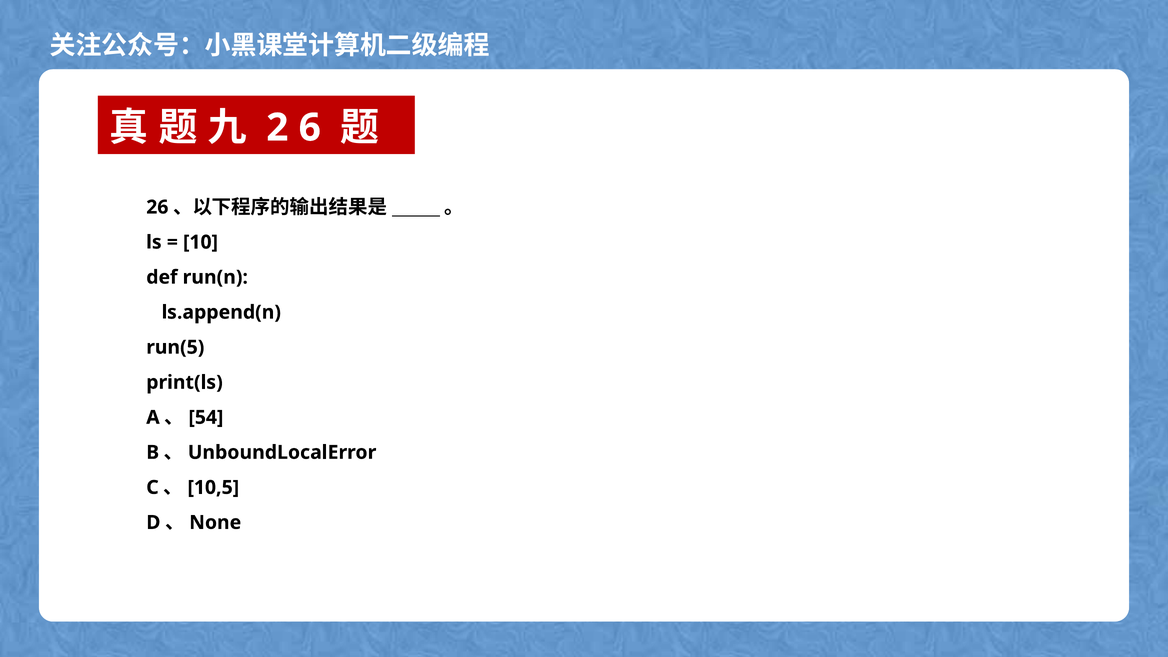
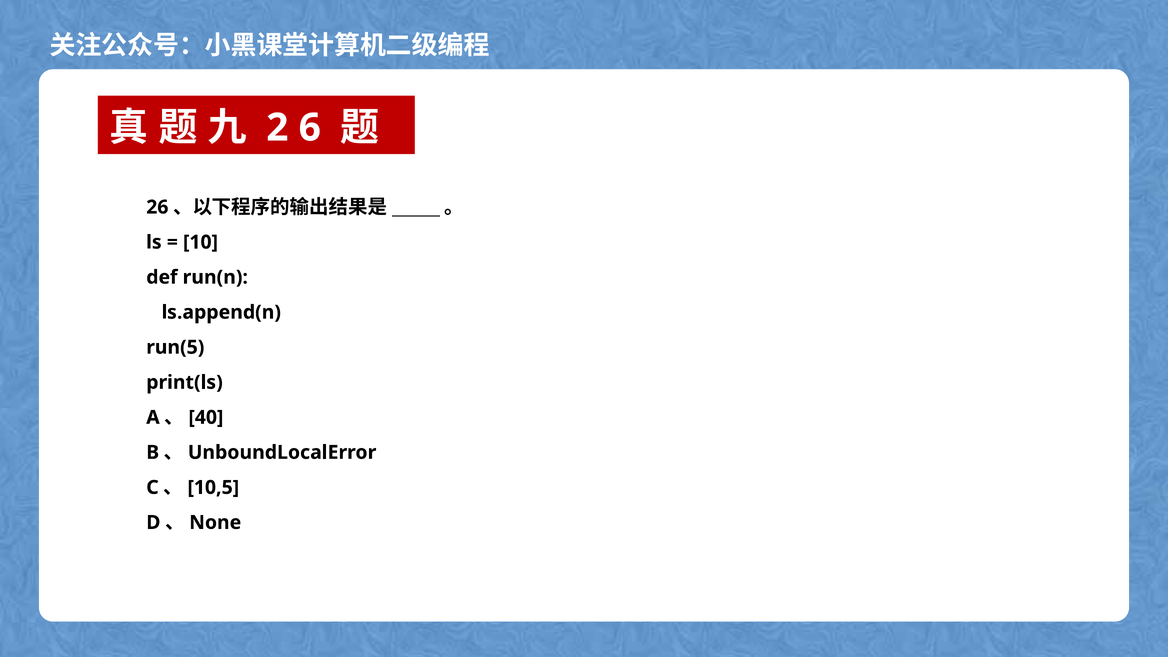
54: 54 -> 40 (206, 417)
